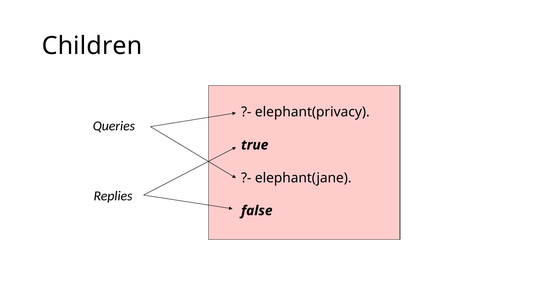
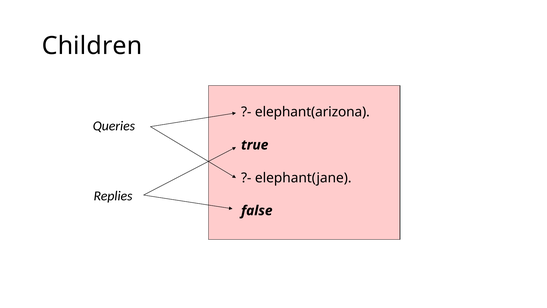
elephant(privacy: elephant(privacy -> elephant(arizona (312, 112)
